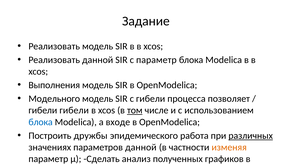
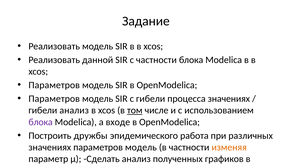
с параметр: параметр -> частности (156, 60)
Выполнения: Выполнения -> Параметров (54, 85)
Модельного: Модельного -> Параметров (54, 99)
процесса позволяет: позволяет -> значениях (229, 99)
гибели гибели: гибели -> анализ (74, 111)
блока colour: blue -> purple (41, 122)
различных underline: present -> none (251, 136)
значениях параметров данной: данной -> модель (141, 148)
